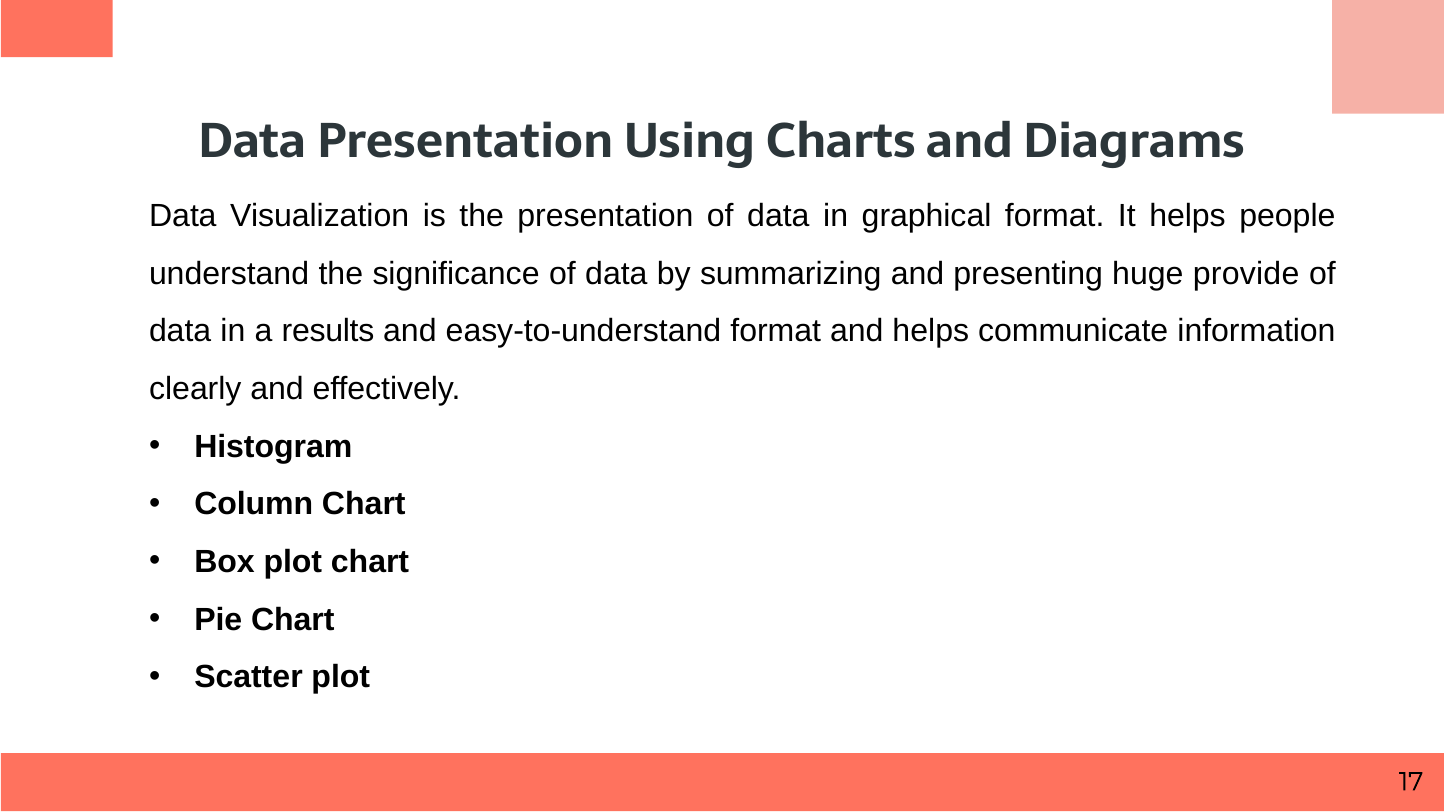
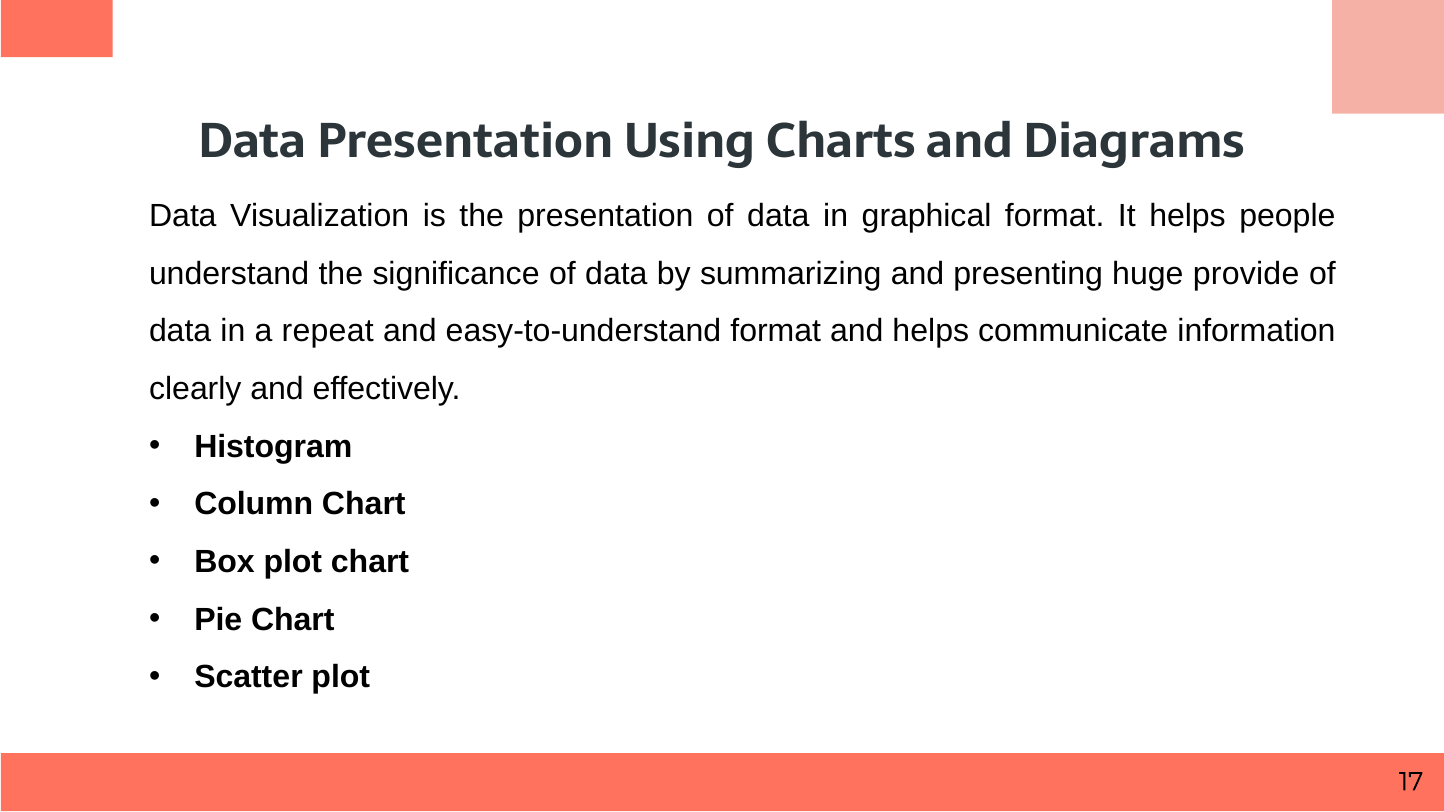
results: results -> repeat (328, 331)
